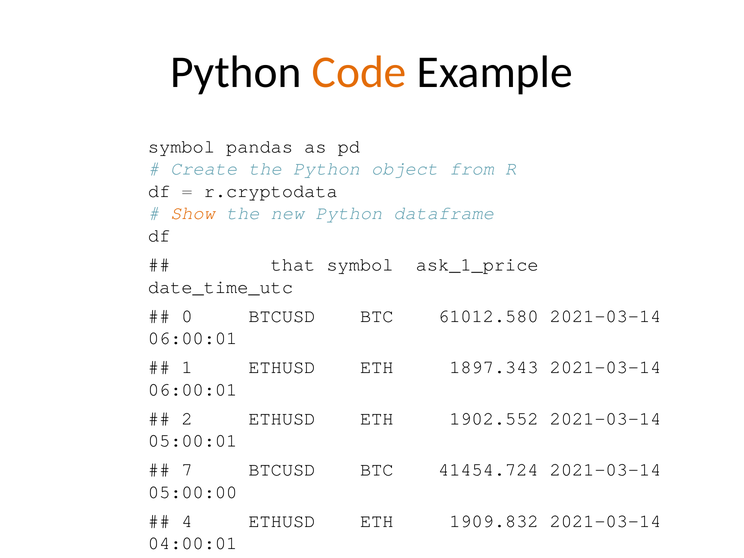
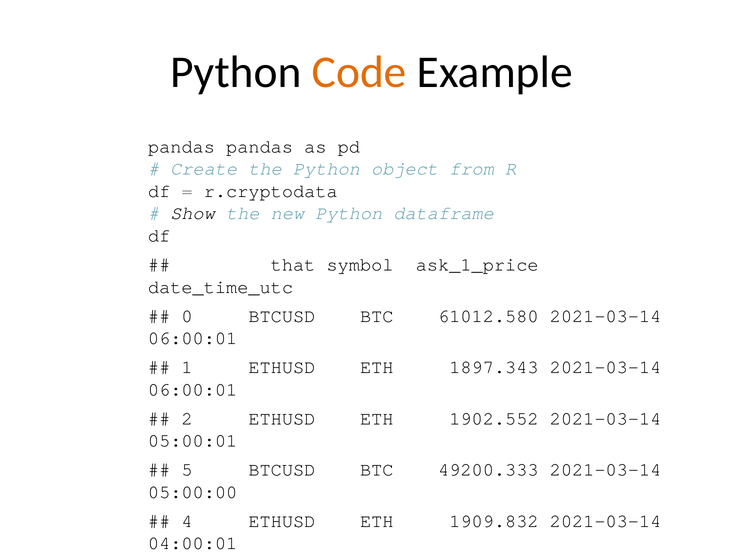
symbol: symbol -> pandas (181, 146)
Show colour: orange -> black (193, 213)
7: 7 -> 5 (187, 470)
41454.724: 41454.724 -> 49200.333 (488, 470)
